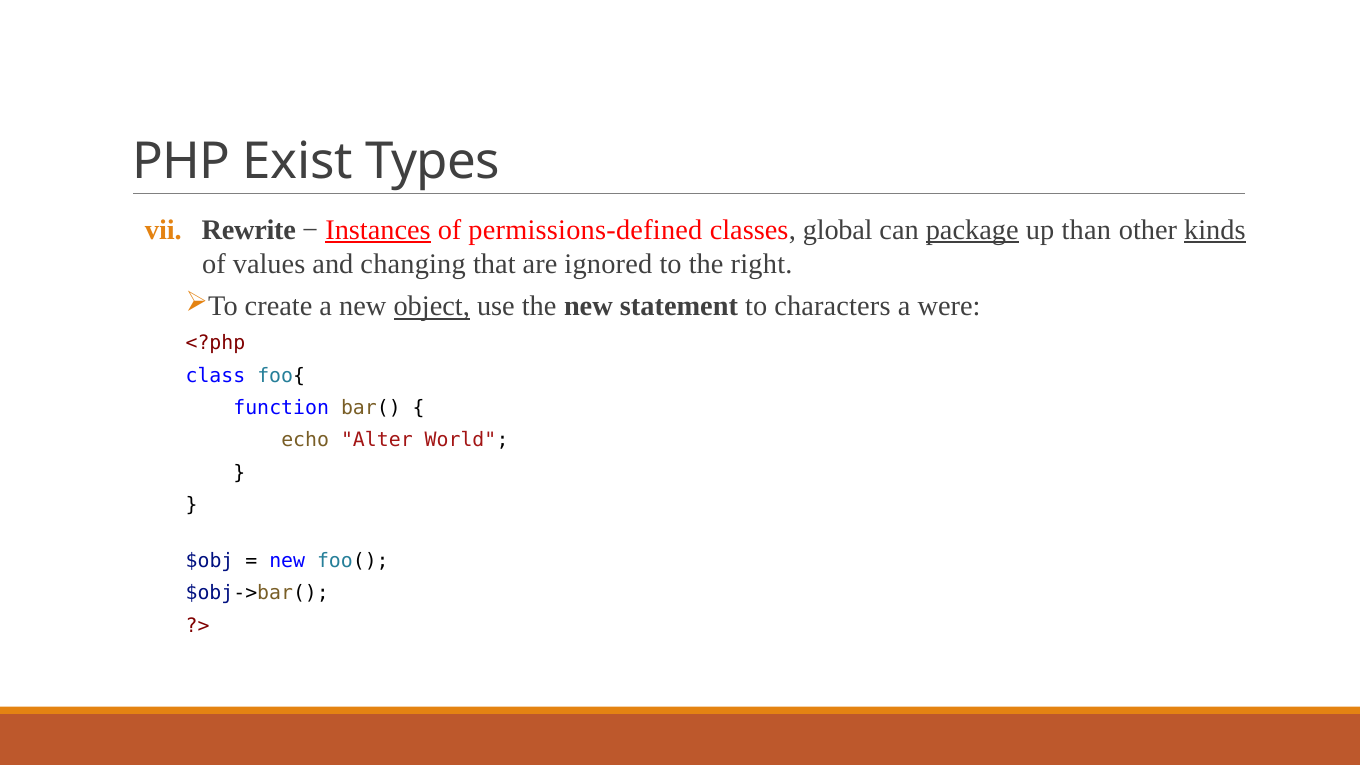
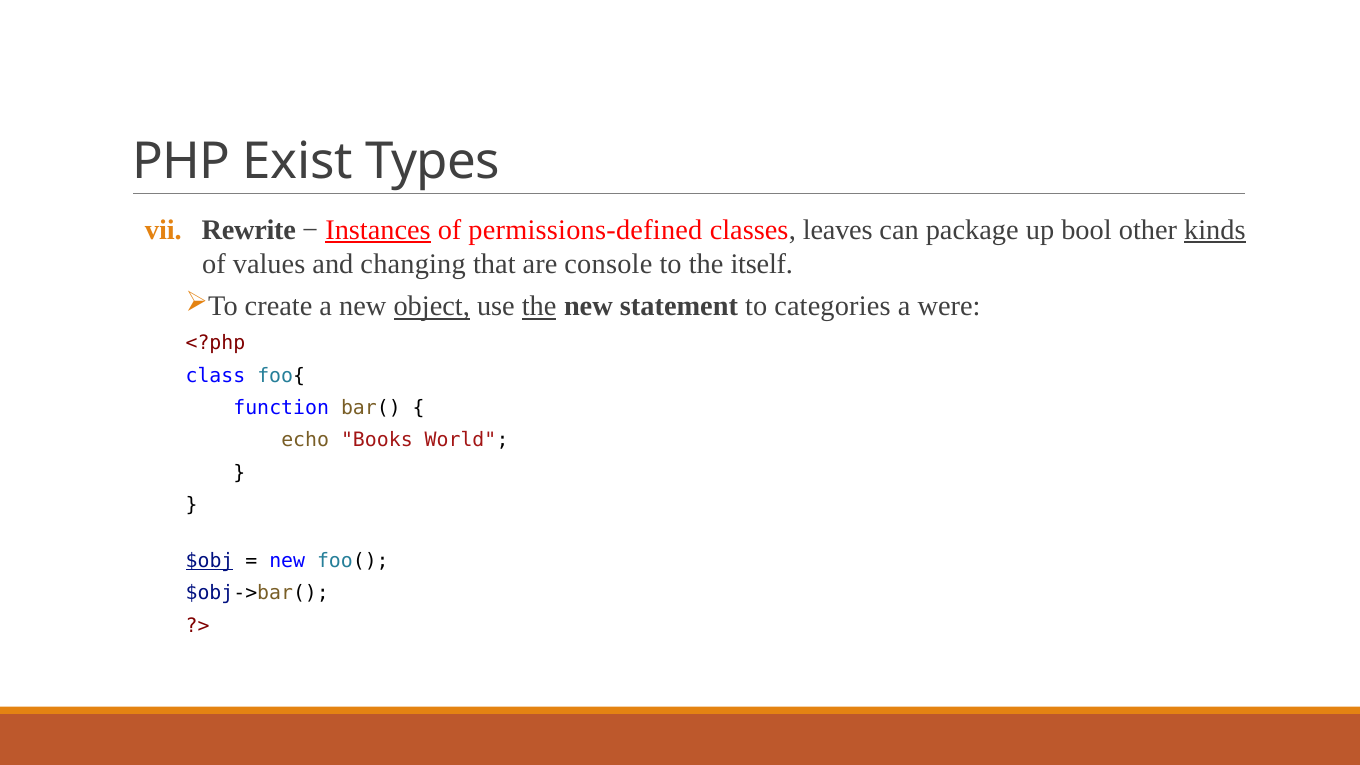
global: global -> leaves (838, 230)
package underline: present -> none (972, 230)
than: than -> bool (1086, 230)
ignored: ignored -> console (608, 264)
right: right -> itself (762, 264)
the underline: none -> present (539, 307)
characters: characters -> categories (832, 307)
Alter: Alter -> Books (377, 440)
$obj underline: none -> present (210, 561)
